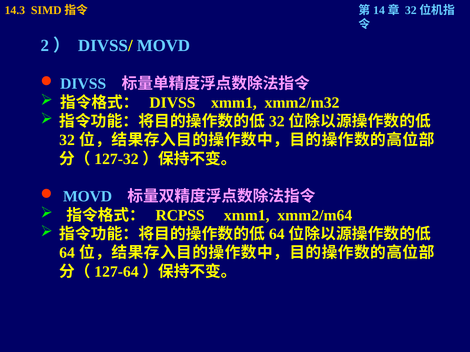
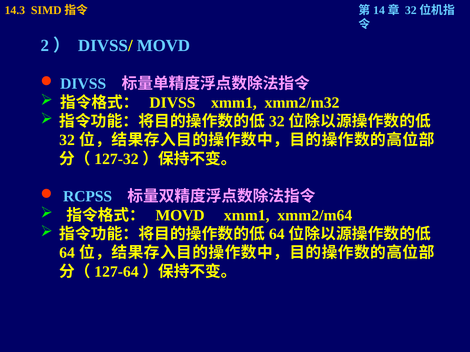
MOVD: MOVD -> RCPSS (88, 197)
RCPSS: RCPSS -> MOVD (180, 216)
